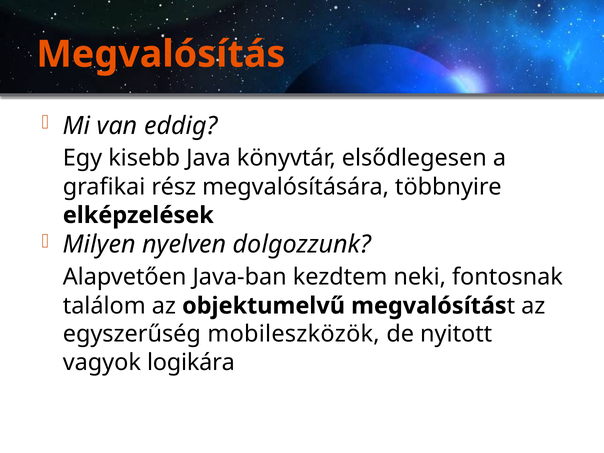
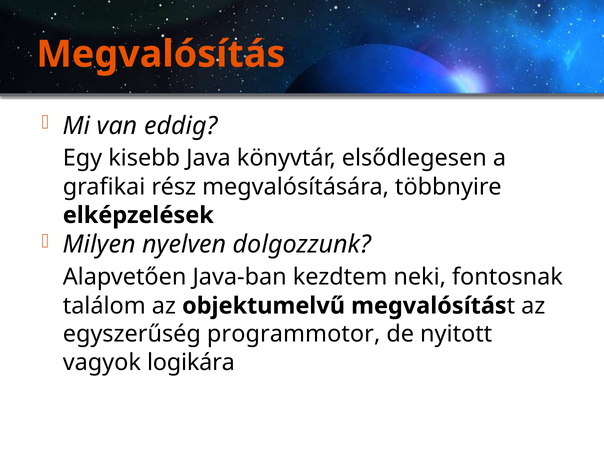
mobileszközök: mobileszközök -> programmotor (294, 334)
